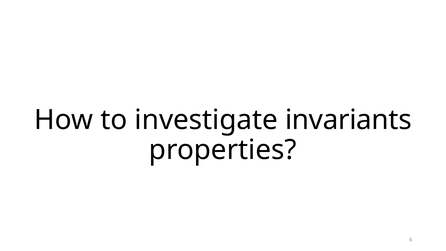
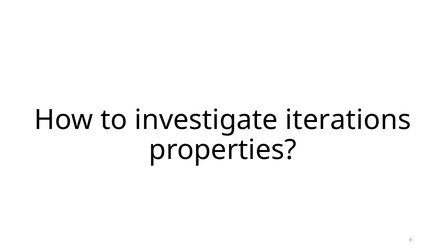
invariants: invariants -> iterations (348, 120)
